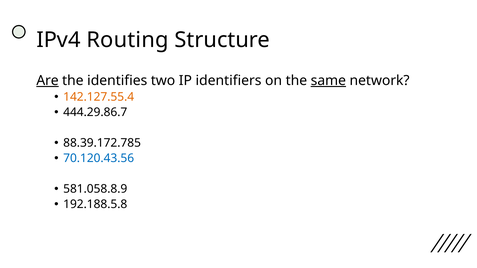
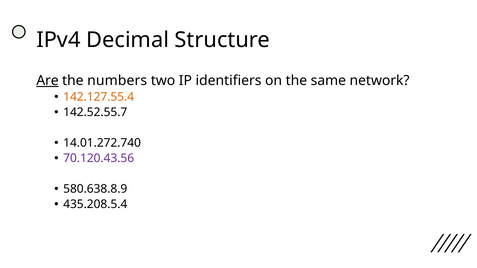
Routing: Routing -> Decimal (128, 40)
identifies: identifies -> numbers (117, 81)
same underline: present -> none (328, 81)
444.29.86.7: 444.29.86.7 -> 142.52.55.7 (95, 112)
88.39.172.785: 88.39.172.785 -> 14.01.272.740 (102, 143)
70.120.43.56 colour: blue -> purple (99, 159)
581.058.8.9: 581.058.8.9 -> 580.638.8.9 (95, 189)
192.188.5.8: 192.188.5.8 -> 435.208.5.4 (95, 205)
